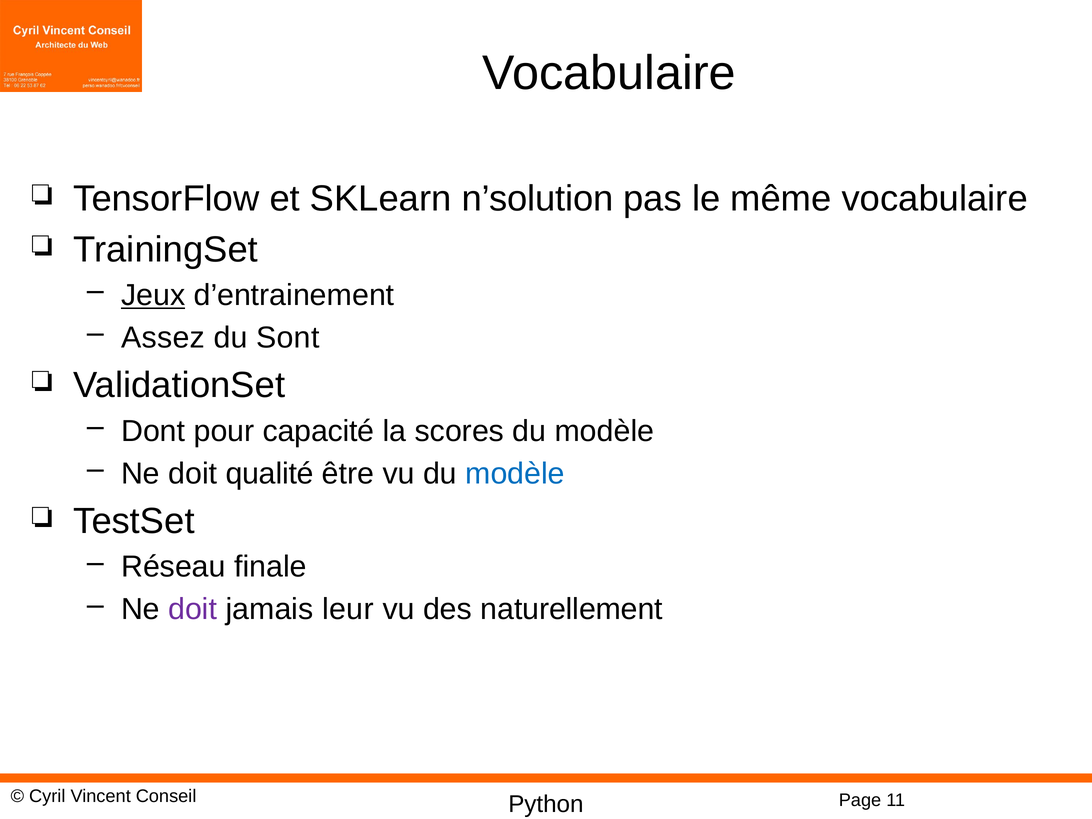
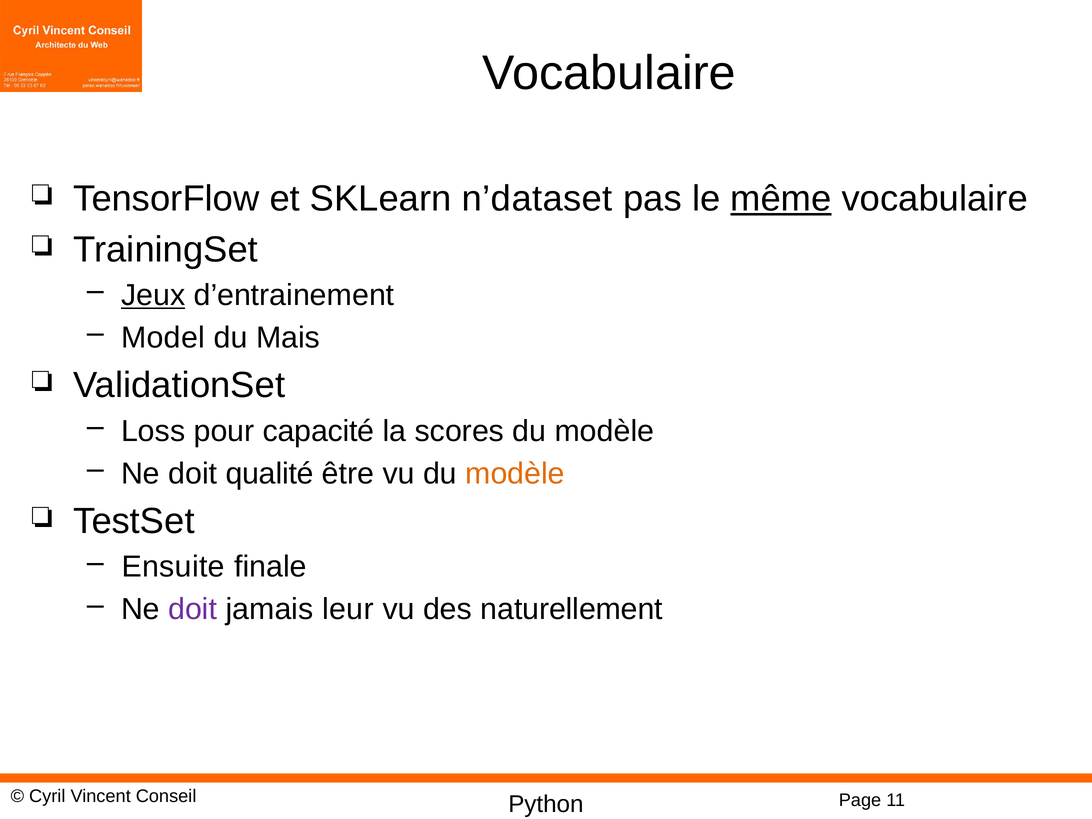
n’solution: n’solution -> n’dataset (537, 199)
même underline: none -> present (781, 199)
Assez: Assez -> Model (163, 338)
Sont: Sont -> Mais (288, 338)
Dont: Dont -> Loss (153, 431)
modèle colour: blue -> orange (515, 474)
Réseau: Réseau -> Ensuite (173, 567)
